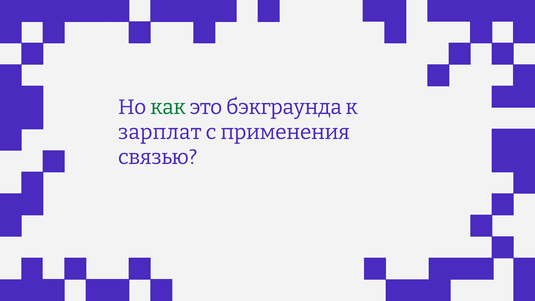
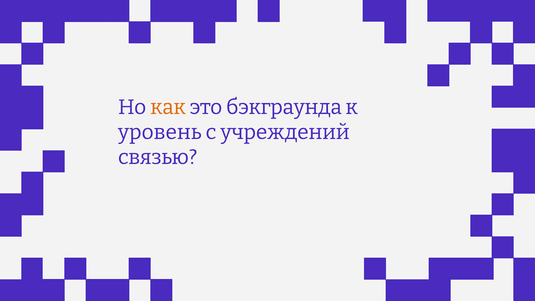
как colour: green -> orange (168, 107)
зарплат: зарплат -> уровень (160, 132)
применения: применения -> учреждений (285, 132)
